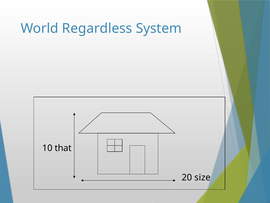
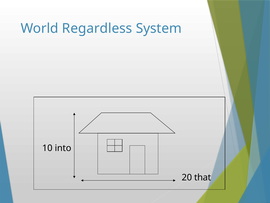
that: that -> into (63, 148)
size: size -> that (203, 177)
